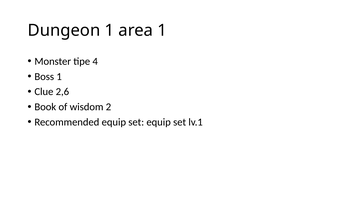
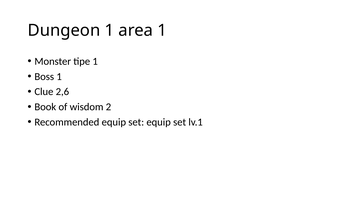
tipe 4: 4 -> 1 (95, 61)
